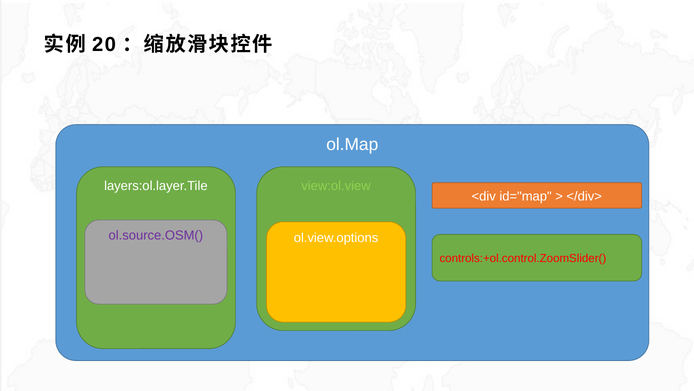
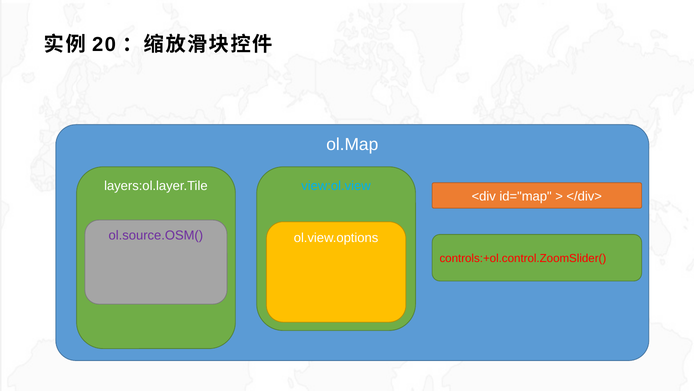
view:ol.view colour: light green -> light blue (336, 186)
